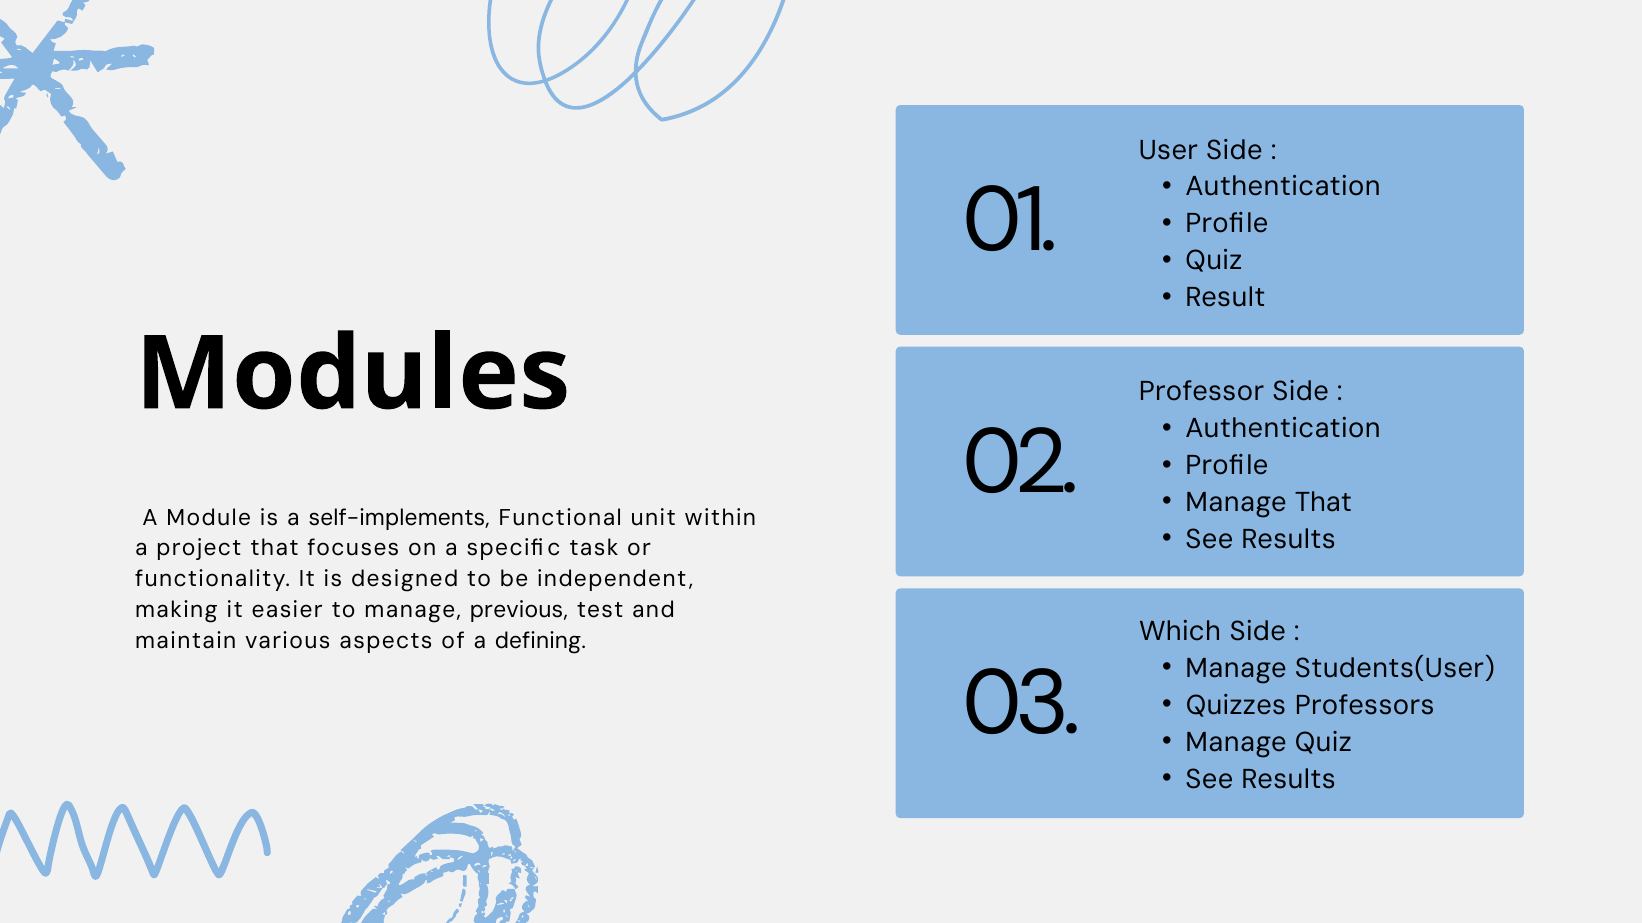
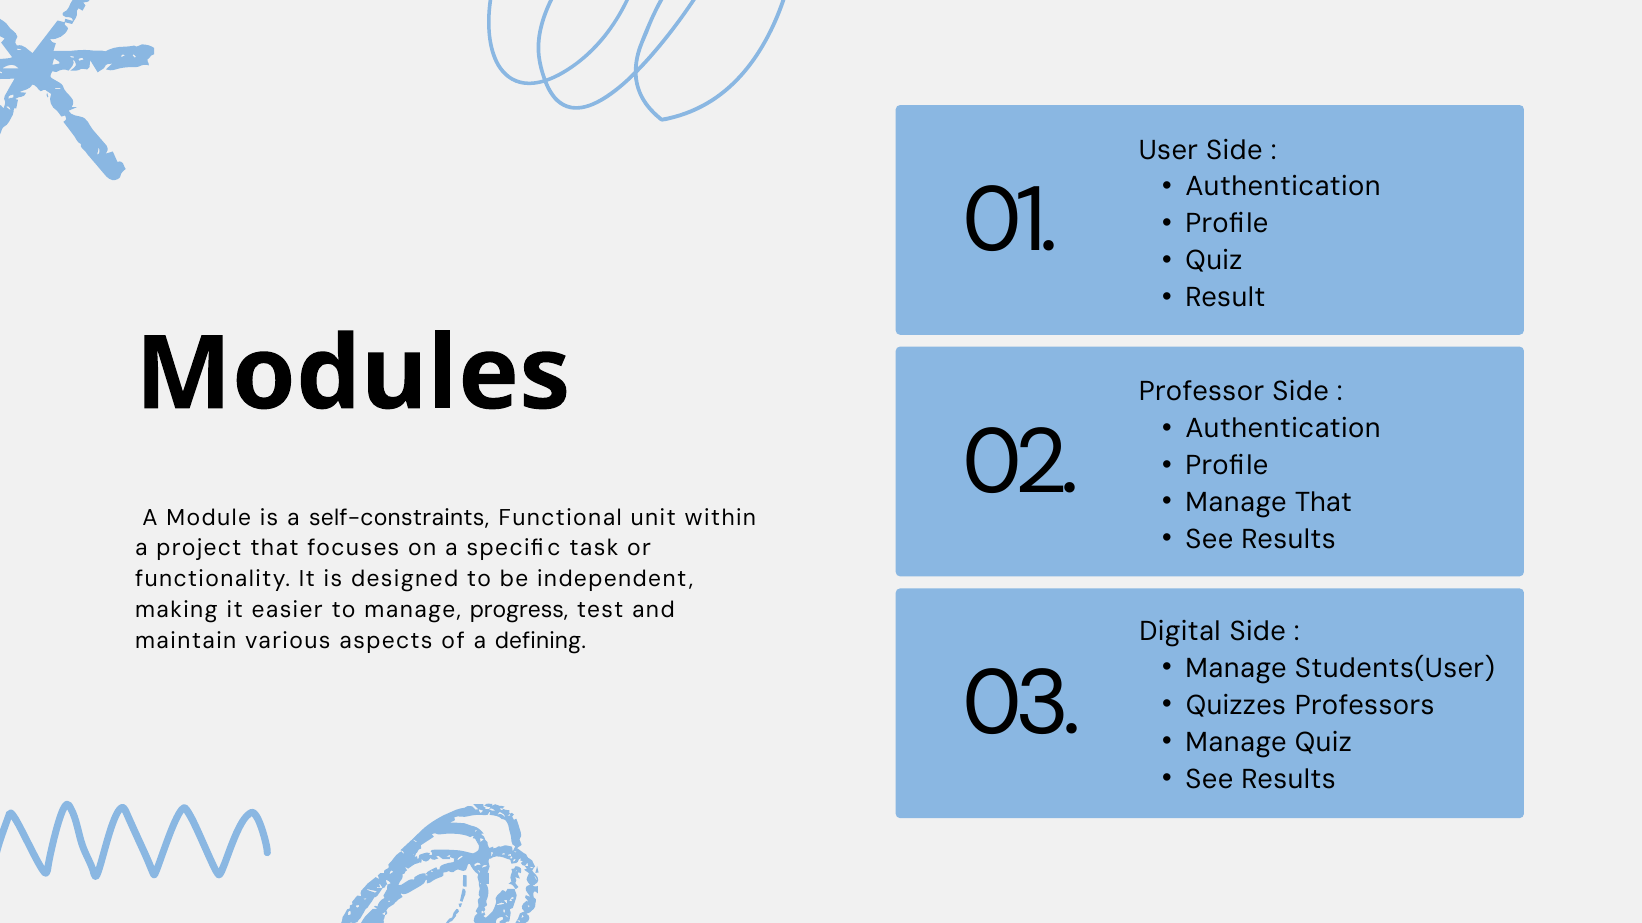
self-implements: self-implements -> self-constraints (399, 518)
previous: previous -> progress (519, 610)
Which: Which -> Digital (1180, 632)
